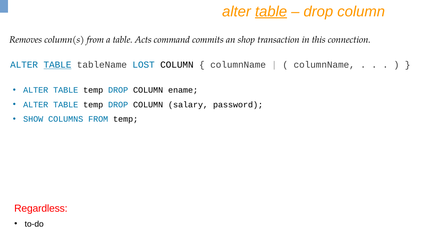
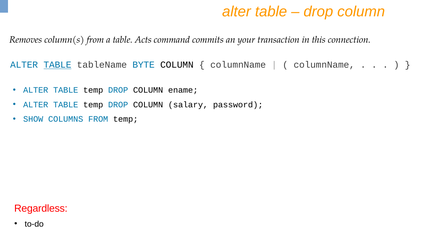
table underline: present -> none (271, 12)
shop: shop -> your (246, 40)
LOST: LOST -> BYTE (144, 65)
